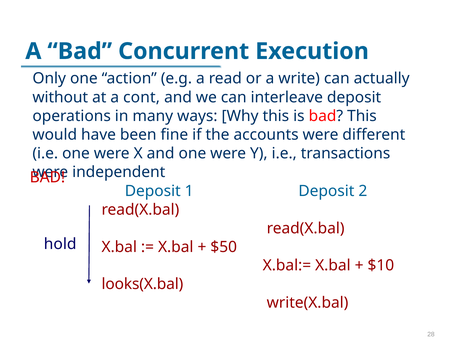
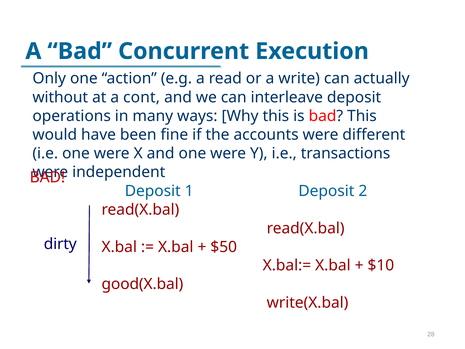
hold: hold -> dirty (60, 244)
looks(X.bal: looks(X.bal -> good(X.bal (142, 284)
